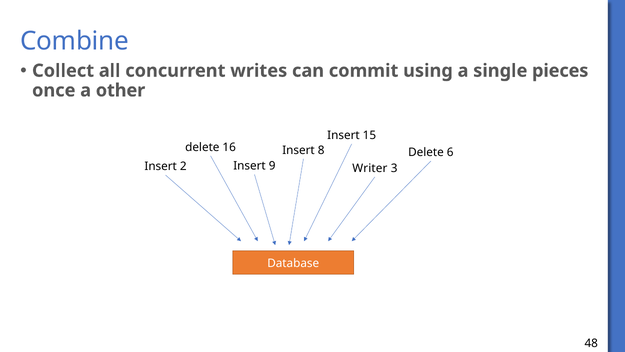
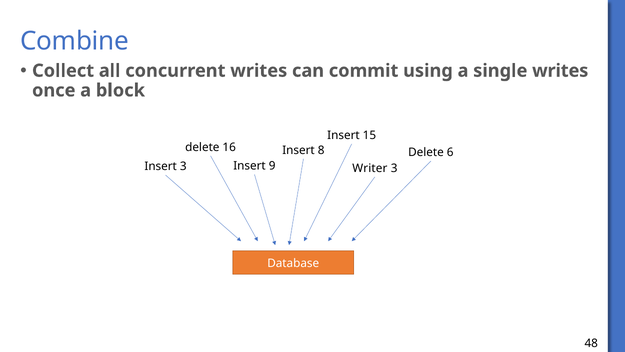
single pieces: pieces -> writes (560, 71)
other: other -> block (120, 90)
Insert 2: 2 -> 3 (183, 166)
